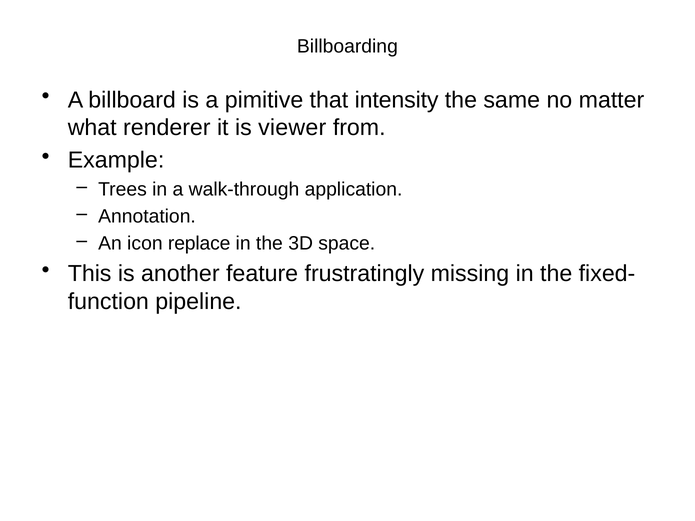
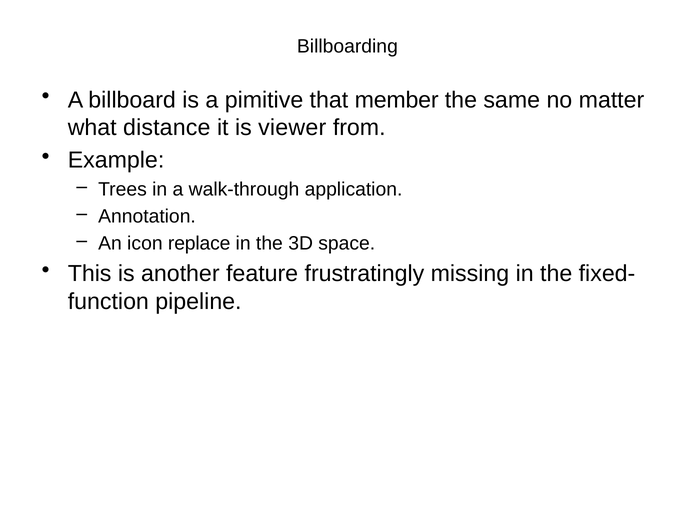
intensity: intensity -> member (397, 100)
renderer: renderer -> distance (167, 128)
